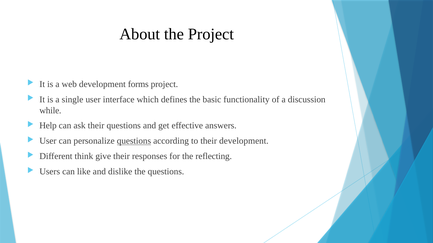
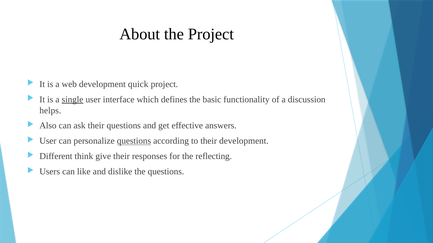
forms: forms -> quick (138, 84)
single underline: none -> present (73, 100)
while: while -> helps (50, 111)
Help: Help -> Also (48, 126)
